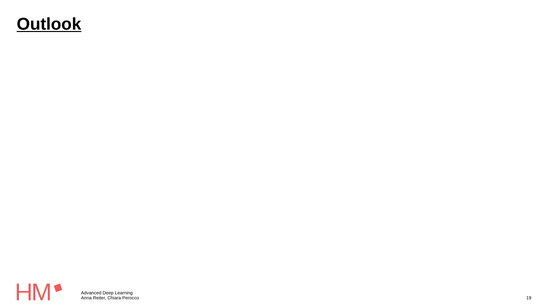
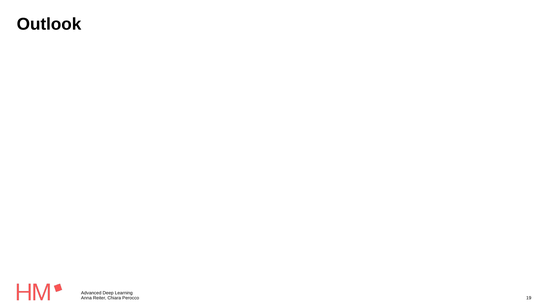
Outlook underline: present -> none (49, 24)
